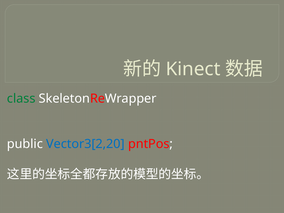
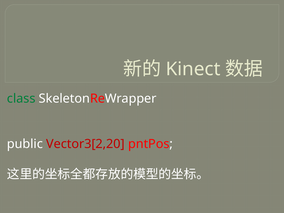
Vector3[2,20 colour: blue -> red (85, 144)
